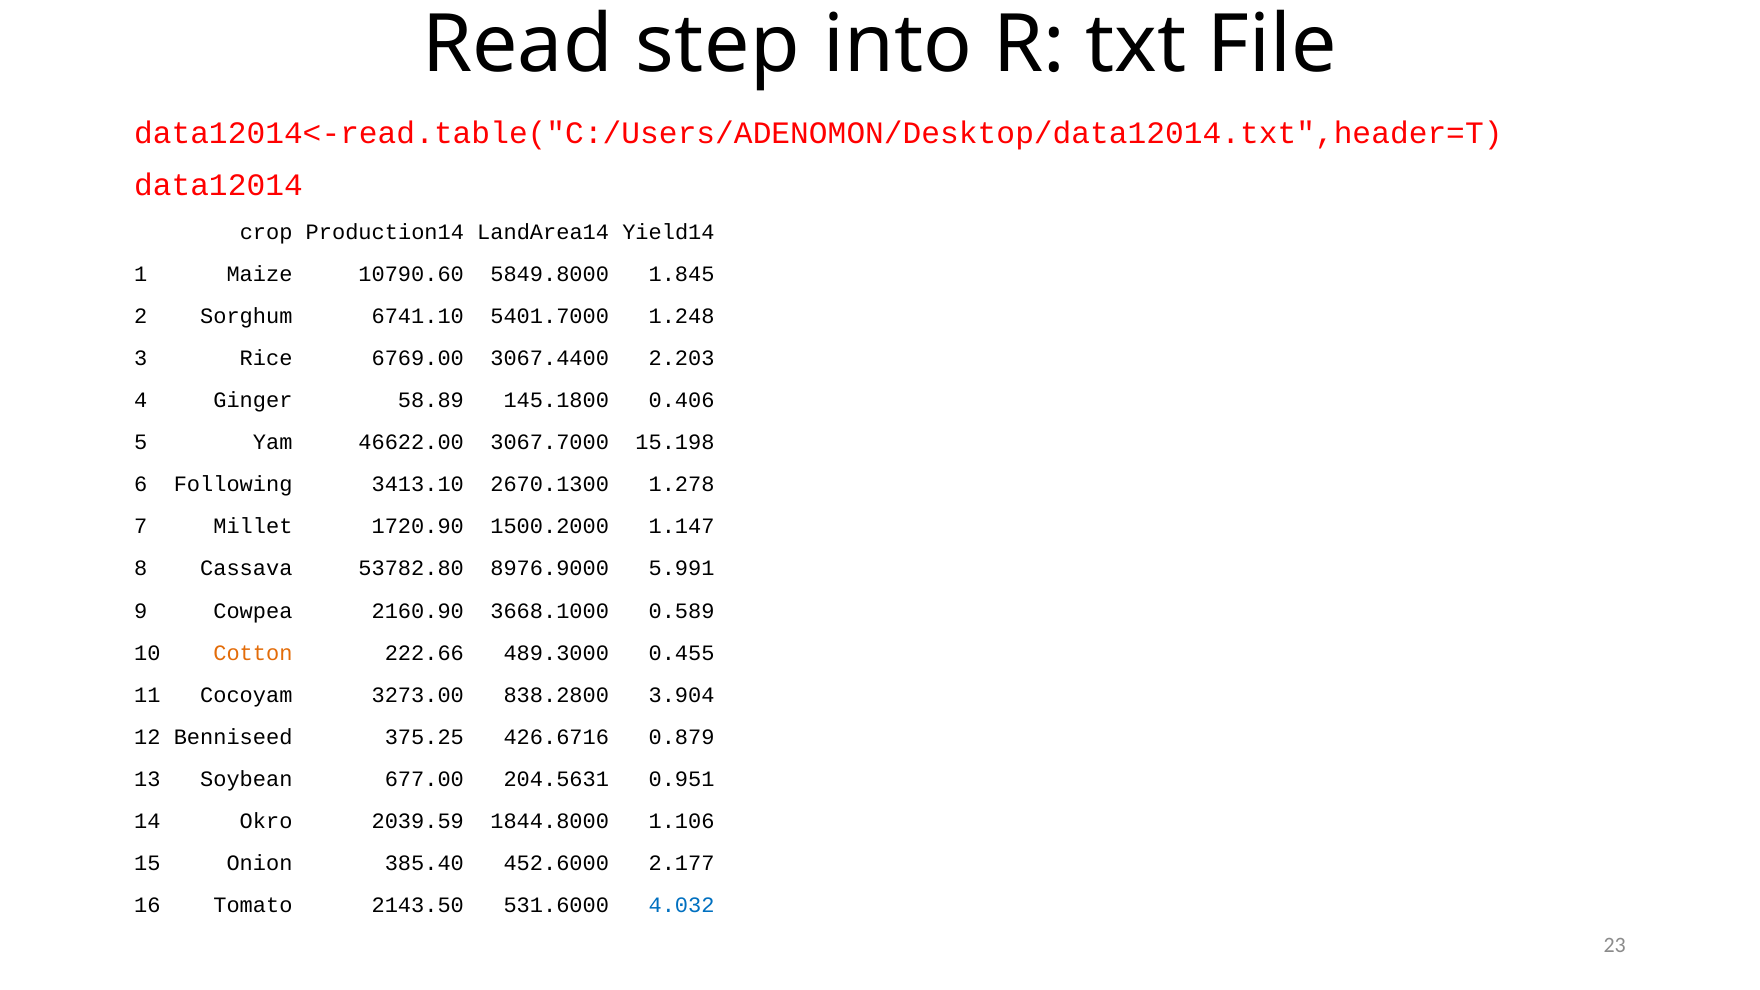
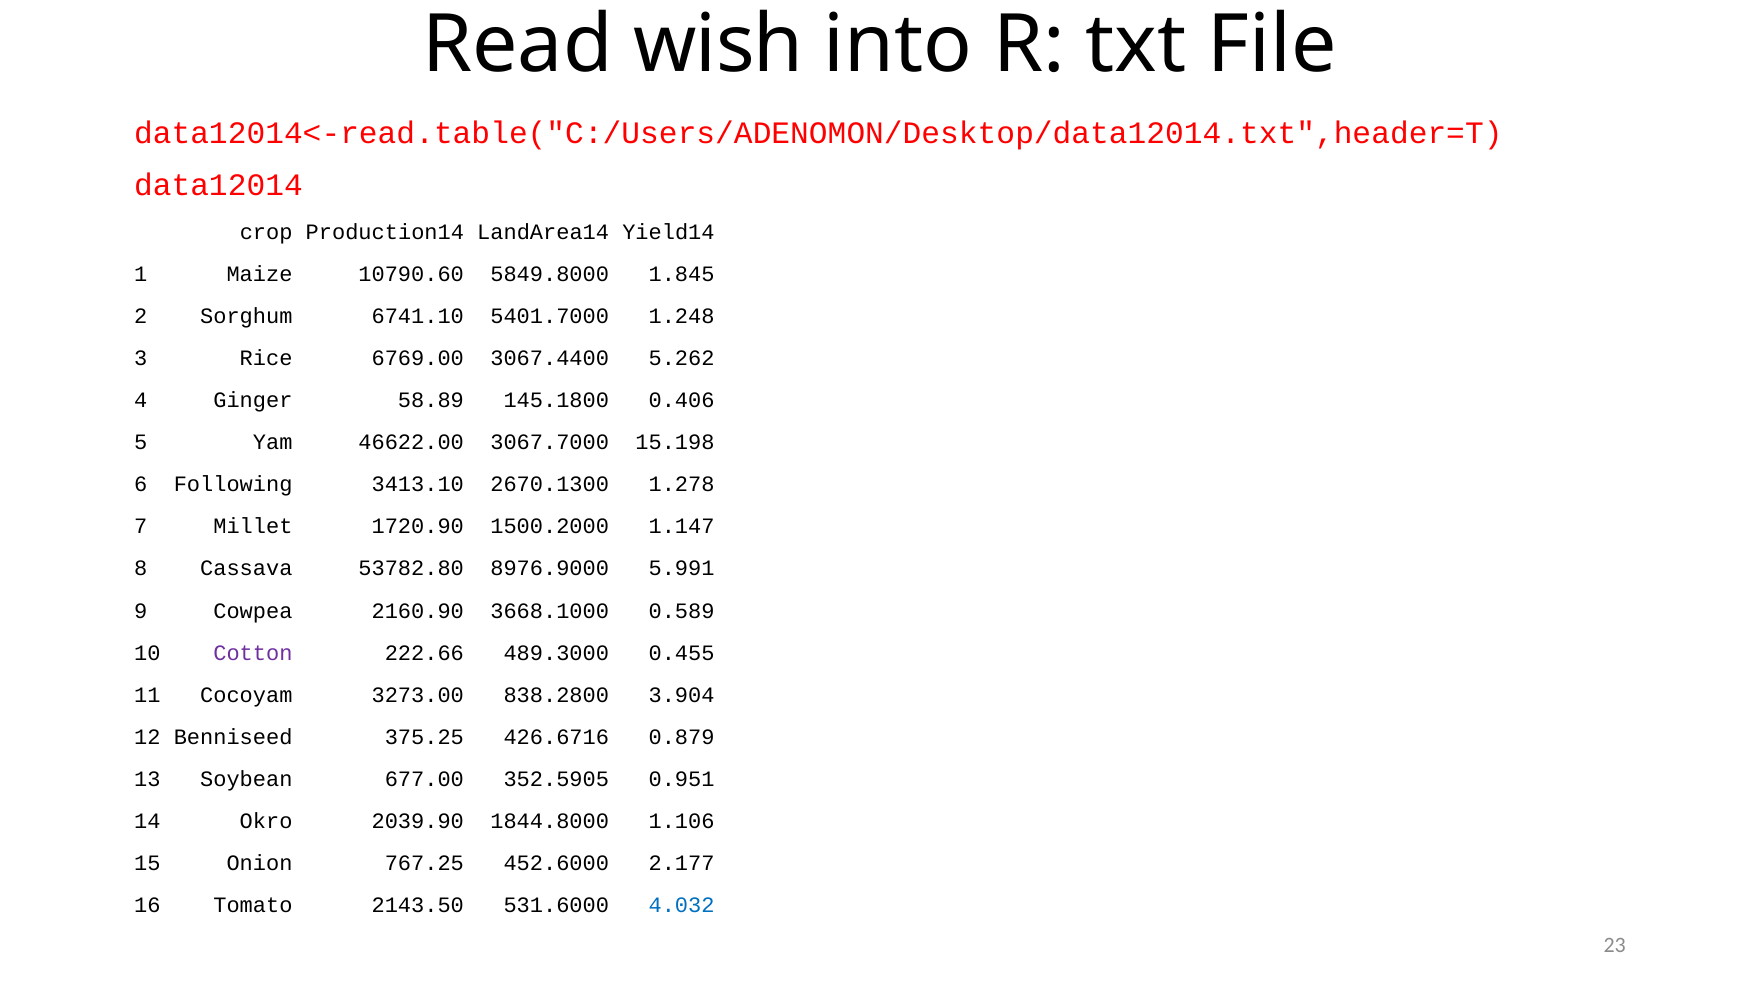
step: step -> wish (719, 44)
2.203: 2.203 -> 5.262 (682, 358)
Cotton colour: orange -> purple (253, 653)
204.5631: 204.5631 -> 352.5905 (556, 779)
2039.59: 2039.59 -> 2039.90 (418, 821)
385.40: 385.40 -> 767.25 (424, 863)
